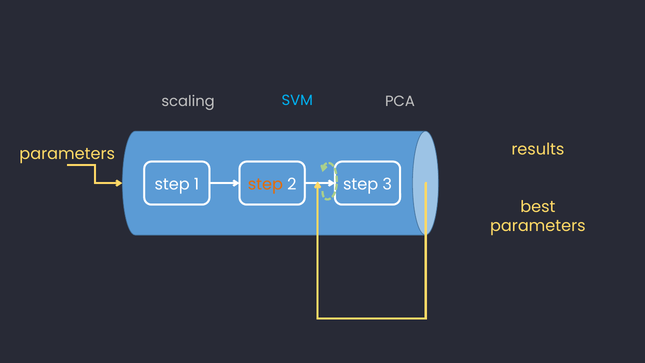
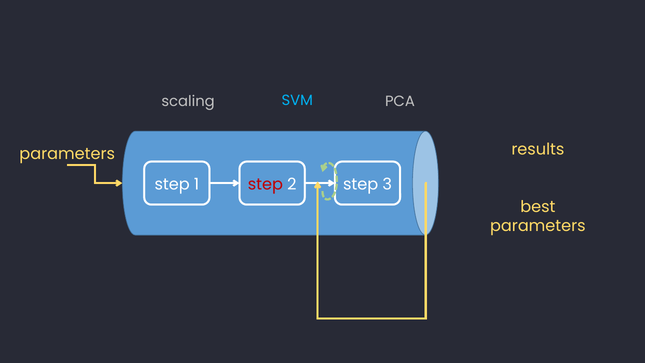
step colour: orange -> red (265, 184)
